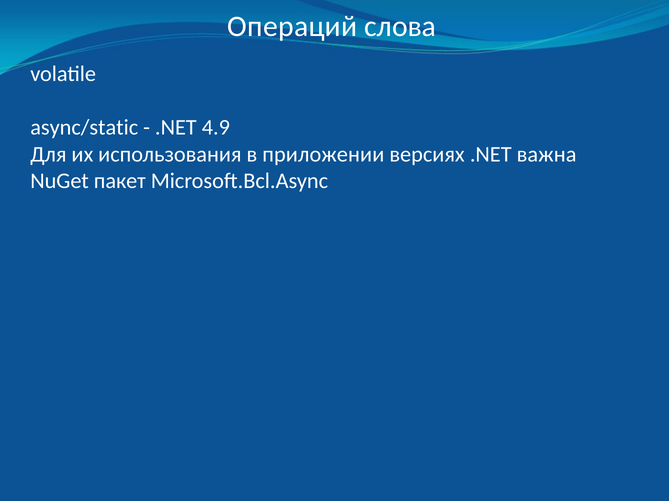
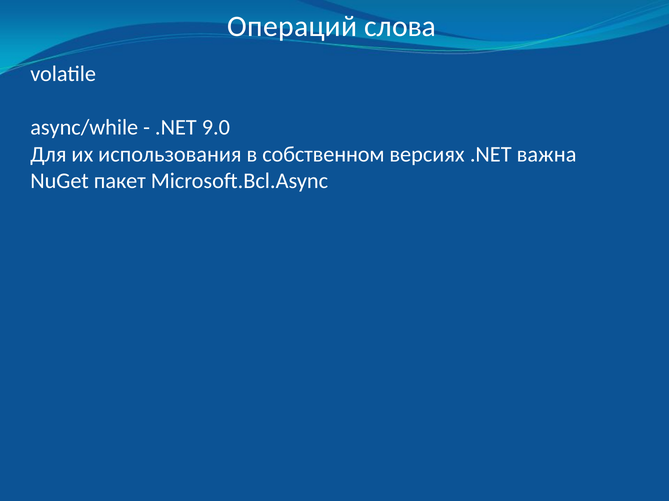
async/static: async/static -> async/while (84, 128)
4.9: 4.9 -> 9.0 (216, 128)
приложении: приложении -> собственном (323, 154)
